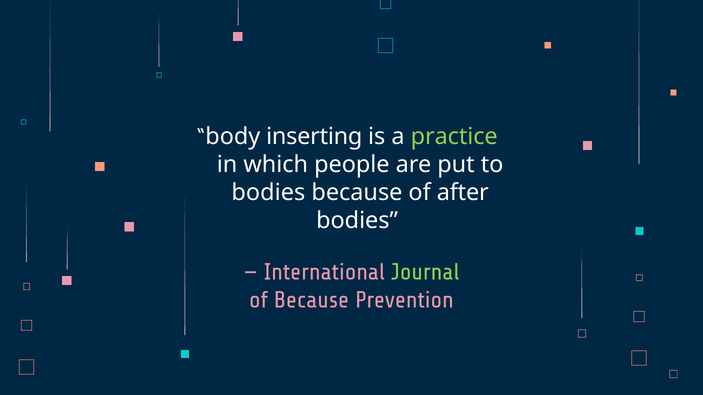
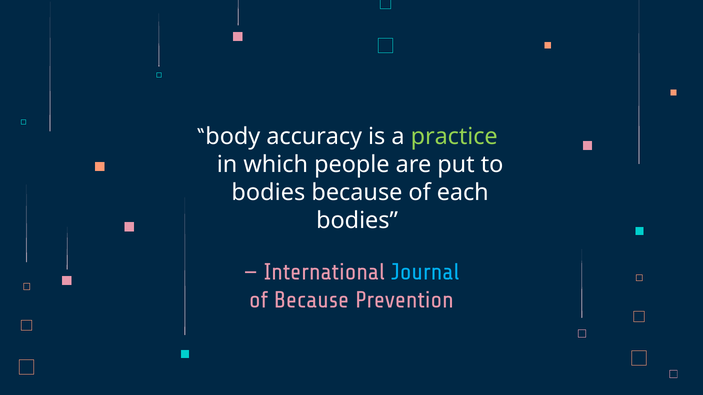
inserting: inserting -> accuracy (314, 136)
after: after -> each (463, 193)
Journal colour: light green -> light blue (425, 272)
